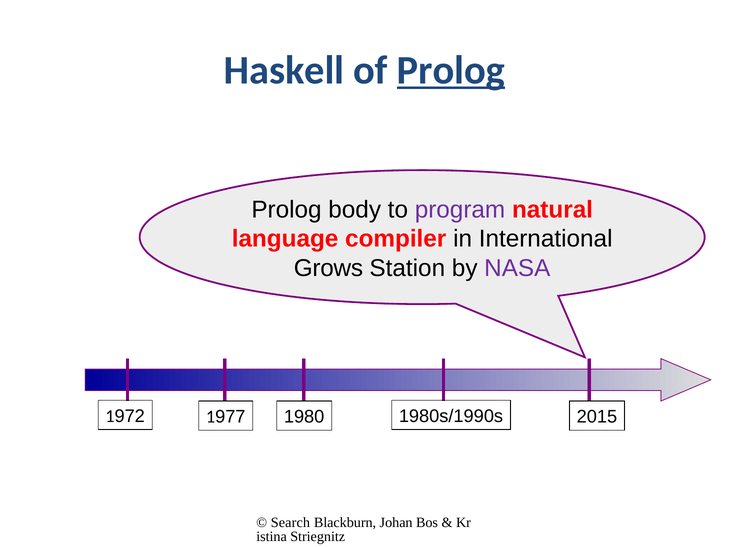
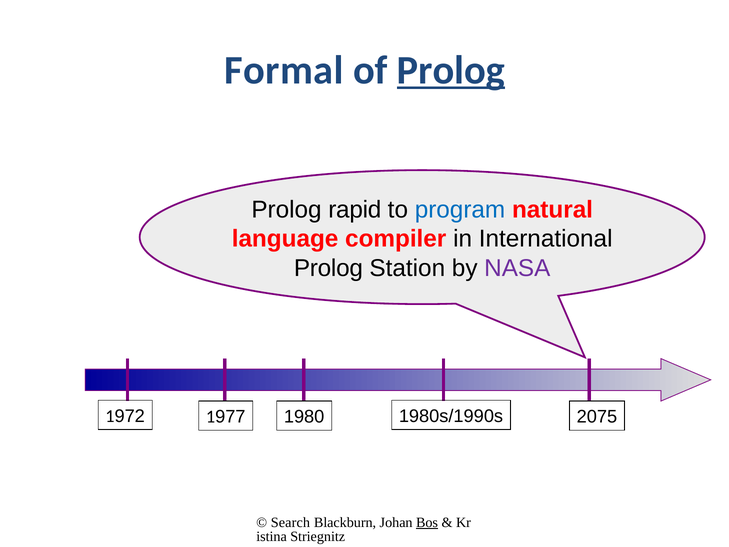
Haskell: Haskell -> Formal (284, 70)
body: body -> rapid (355, 210)
program colour: purple -> blue (460, 210)
Grows: Grows -> Prolog (328, 268)
2015: 2015 -> 2075 (597, 417)
Bos underline: none -> present (427, 522)
